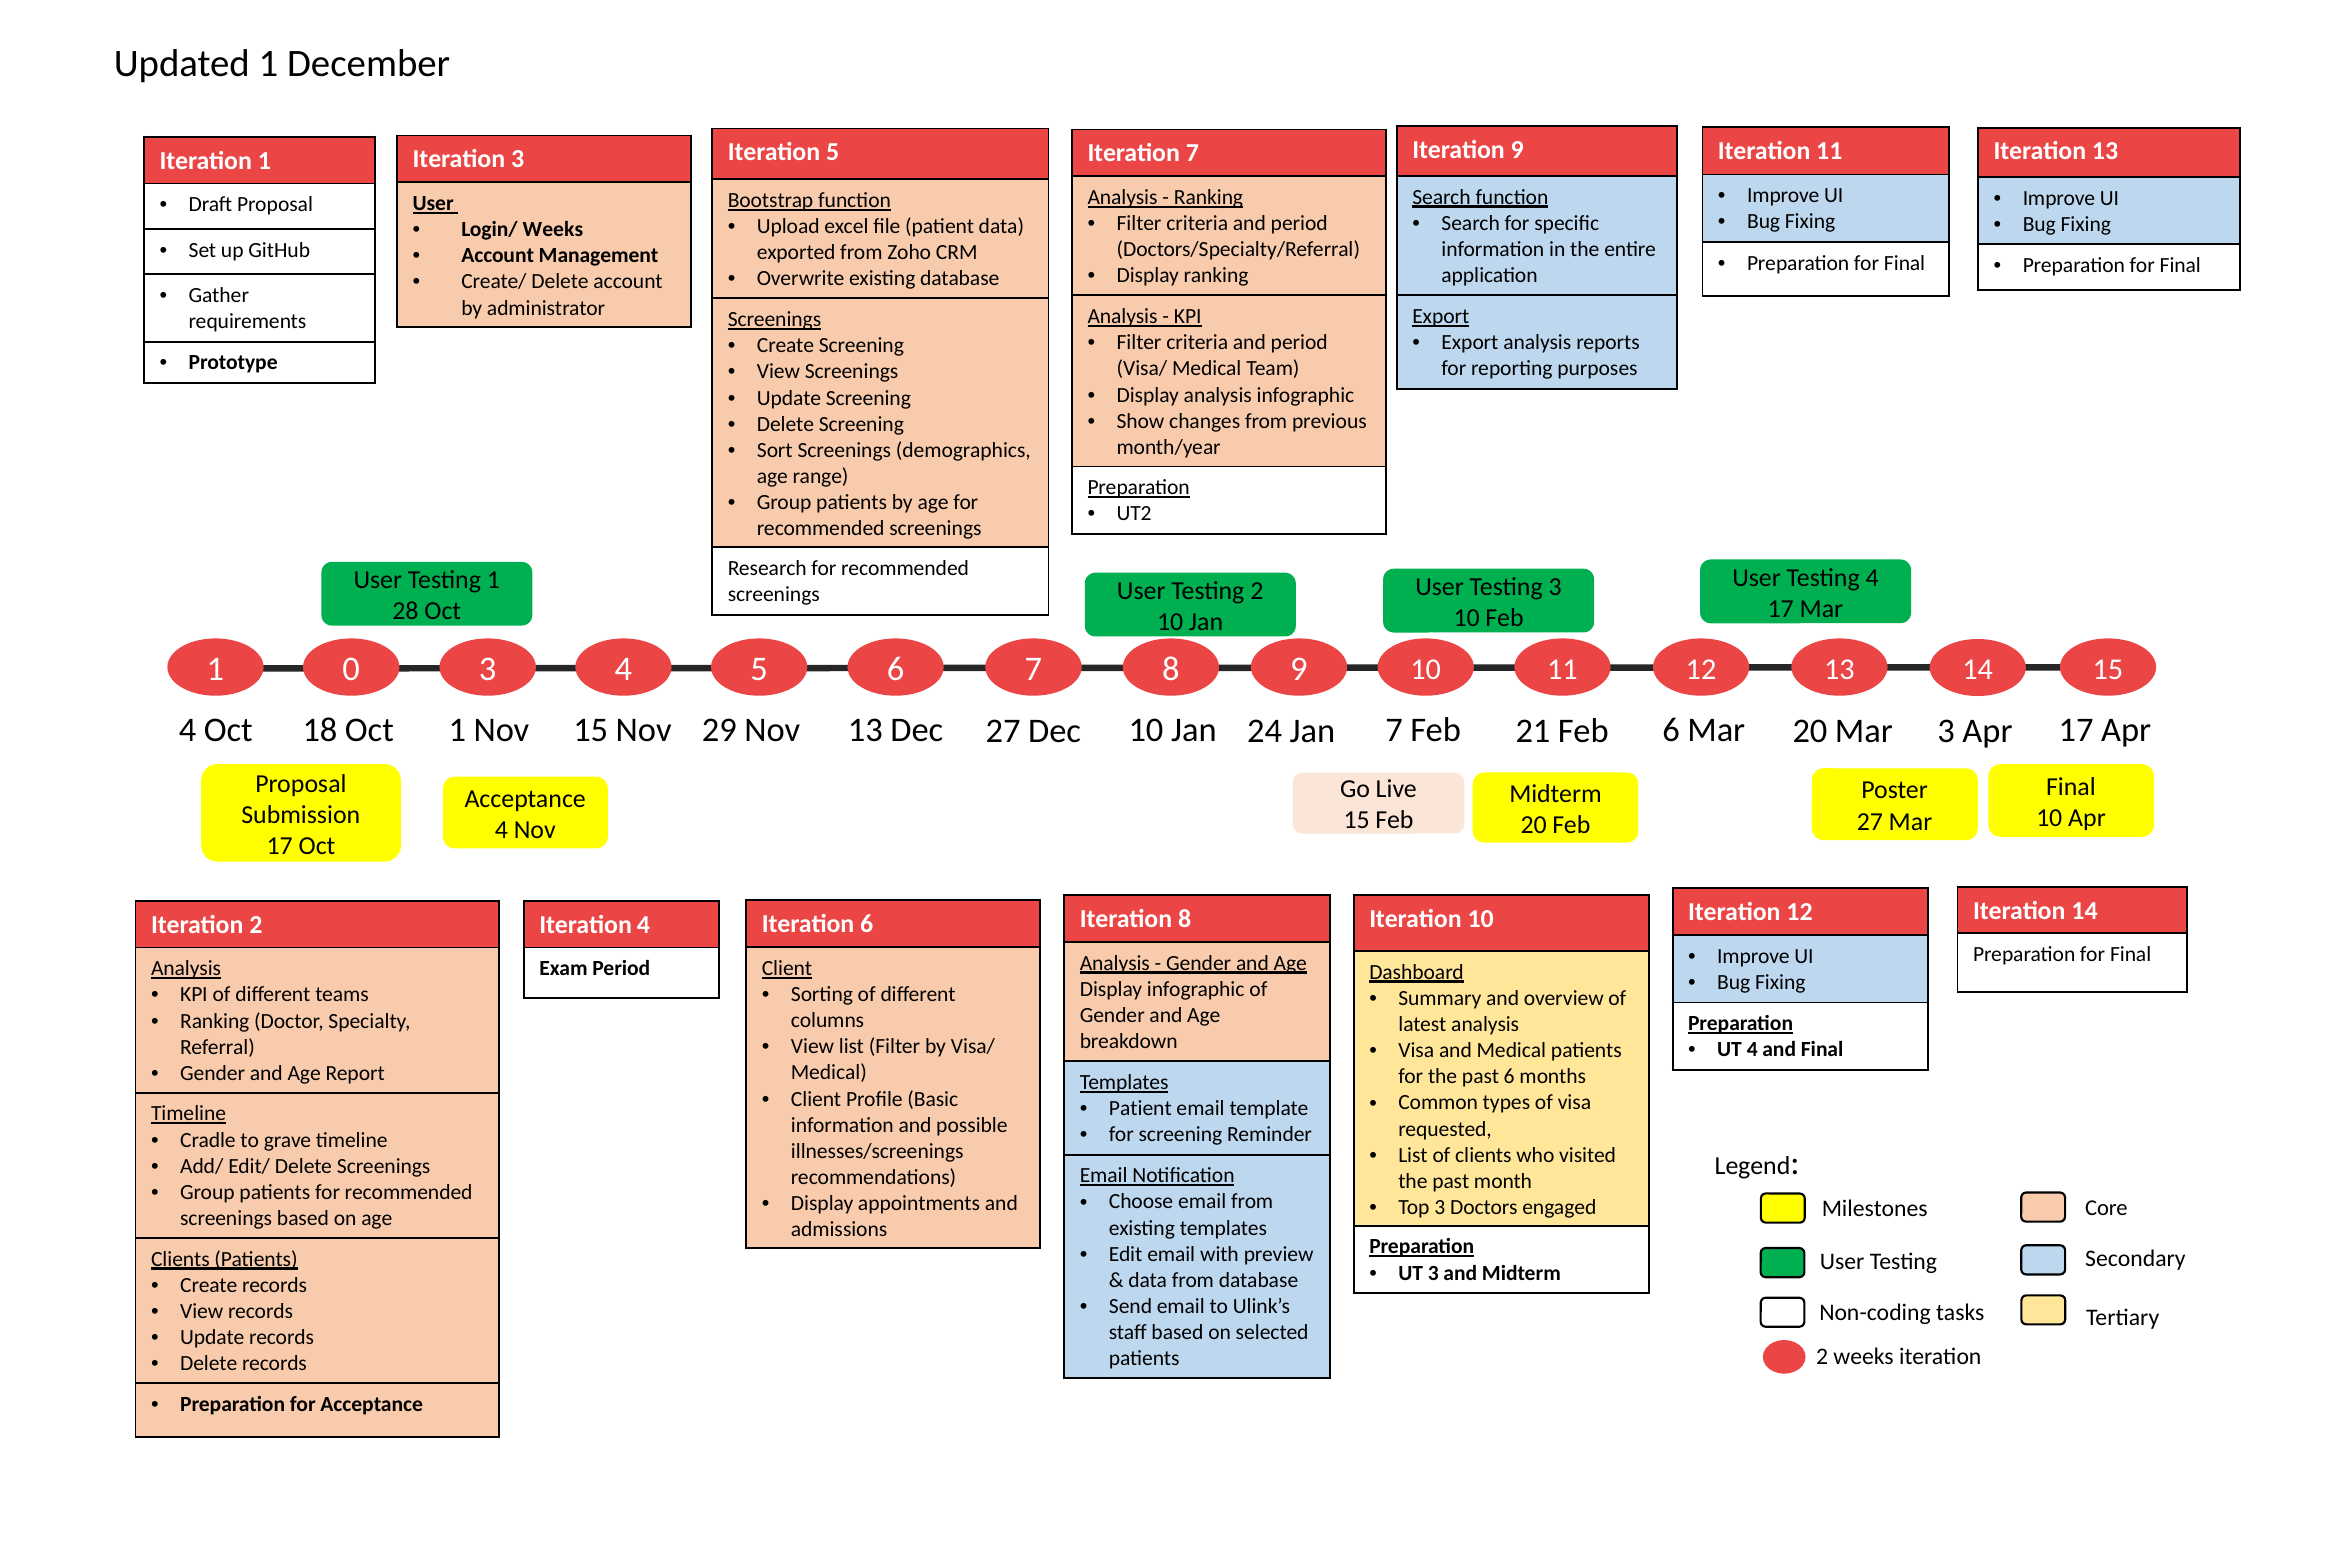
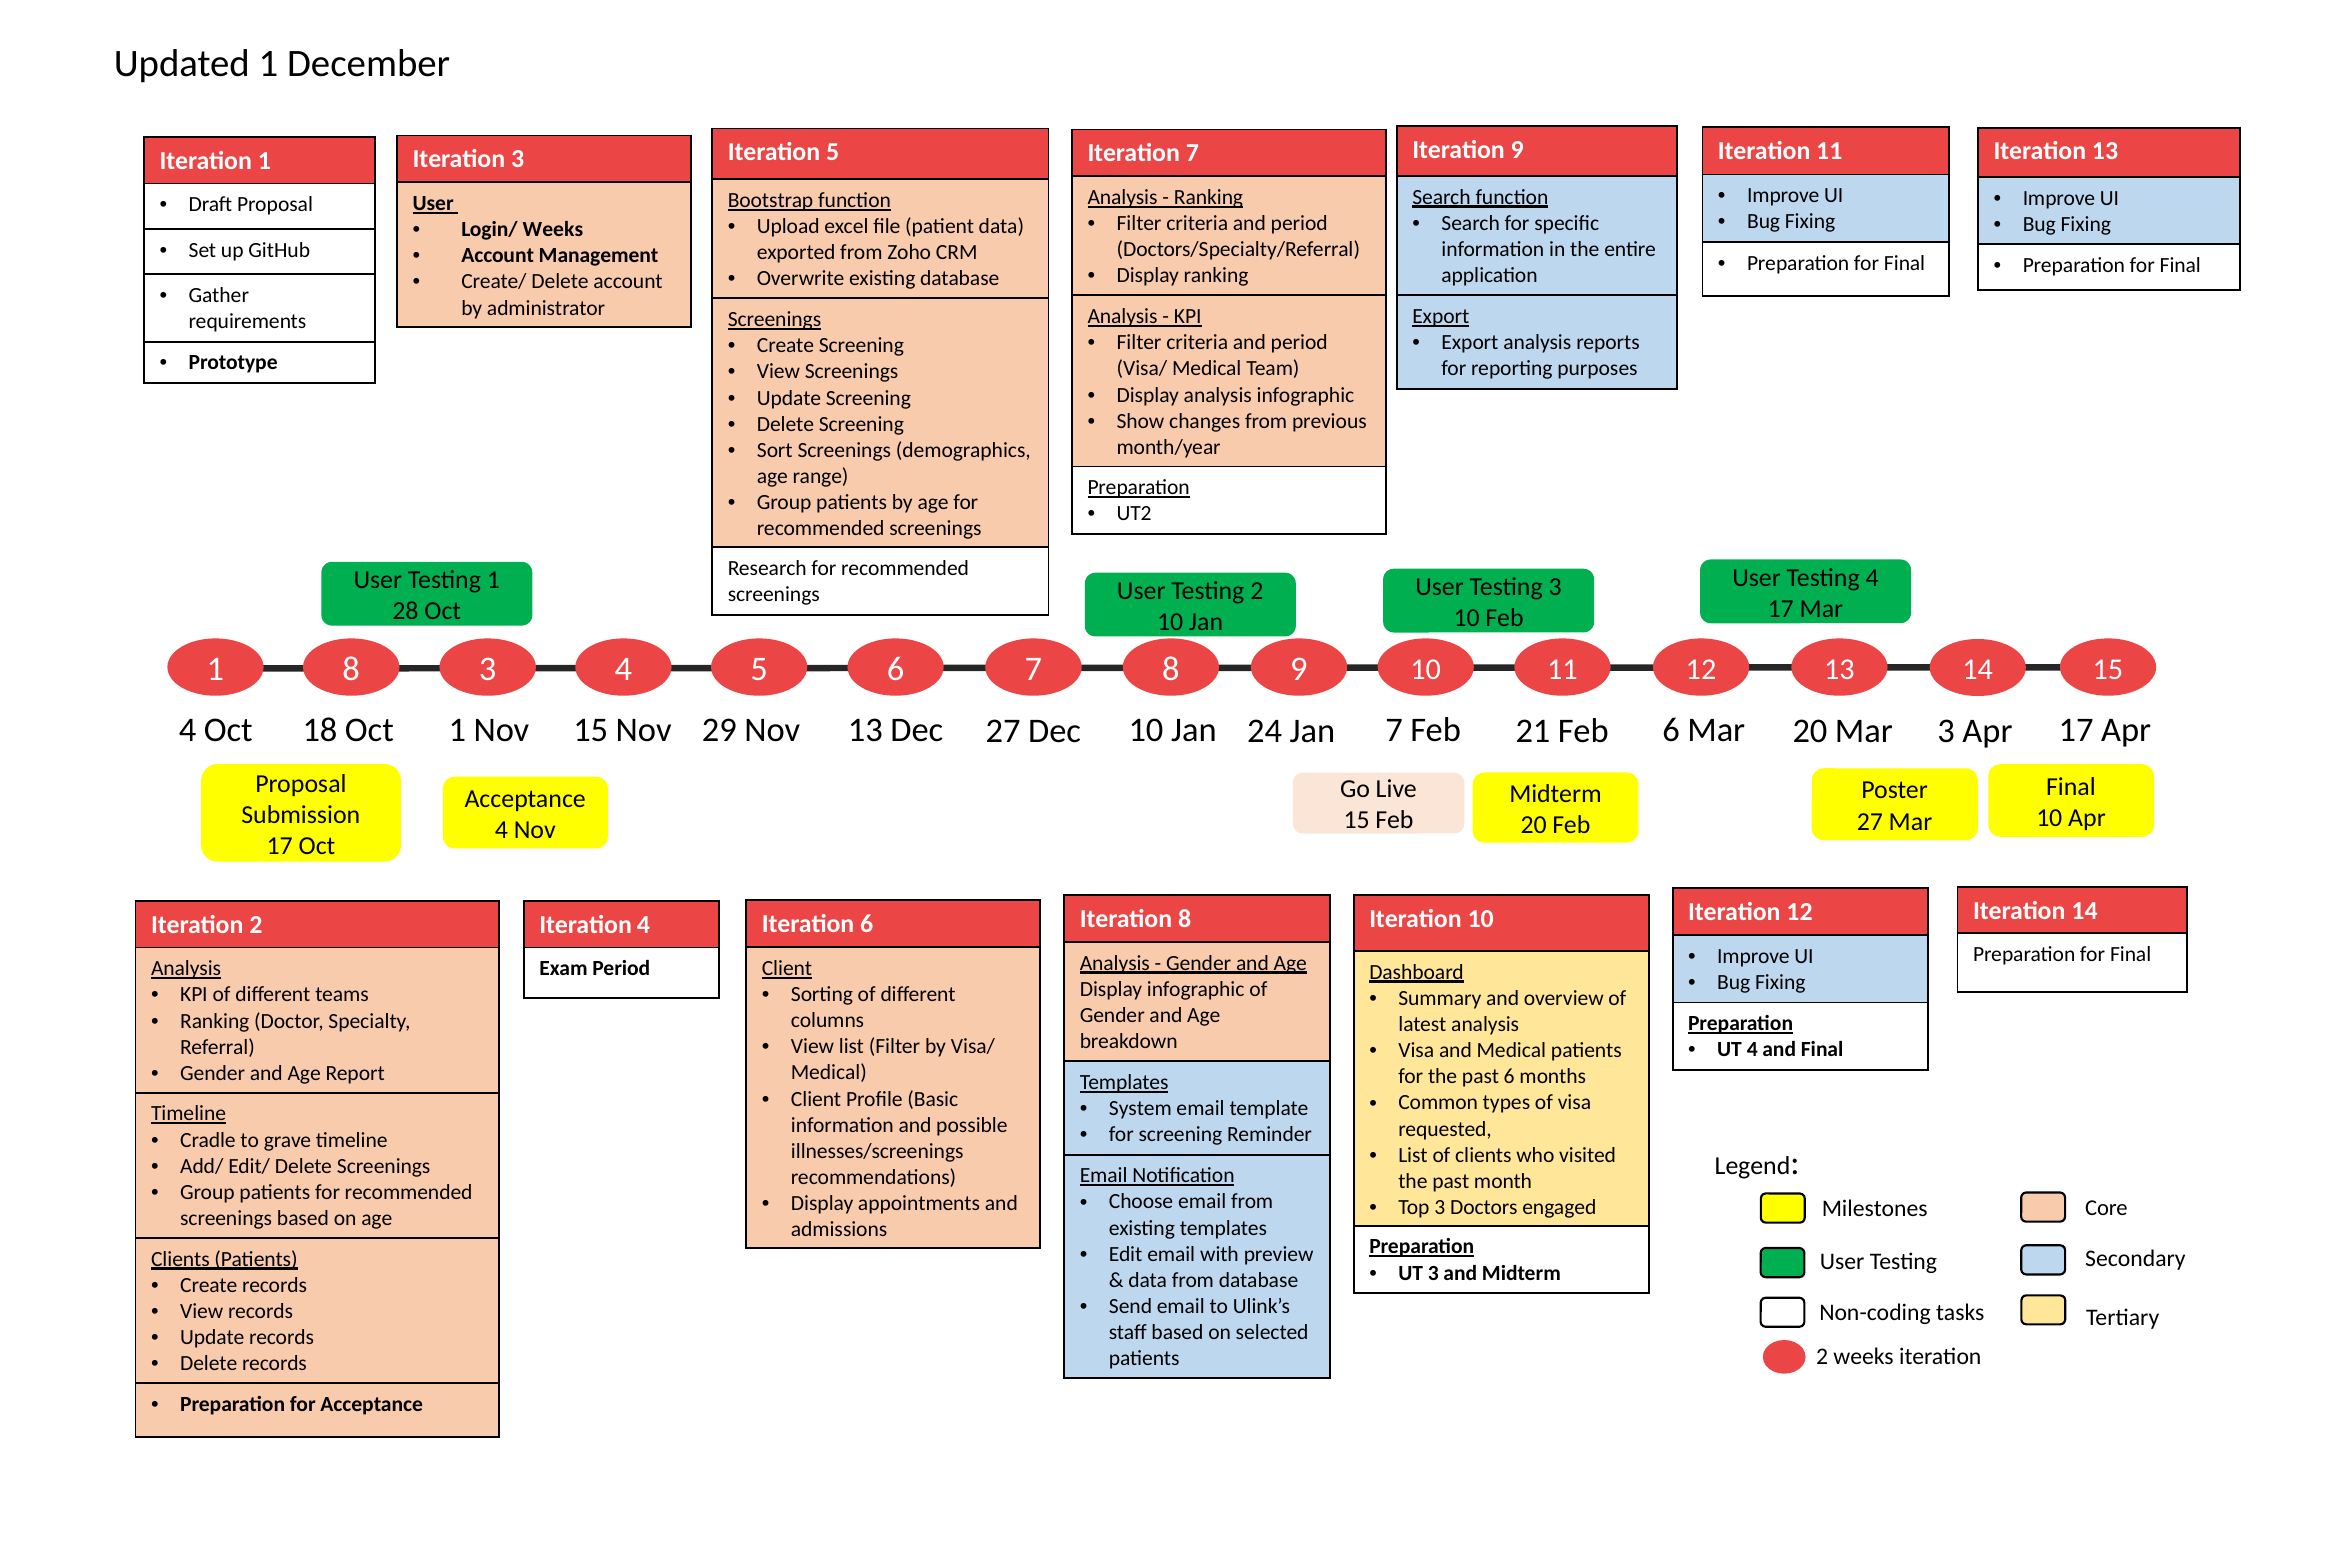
1 0: 0 -> 8 (351, 670)
Patient: Patient -> System (1140, 1109)
